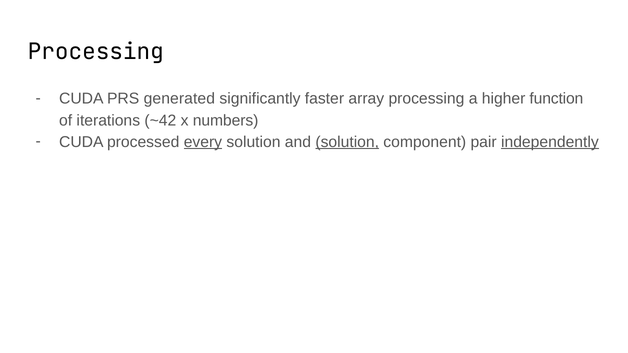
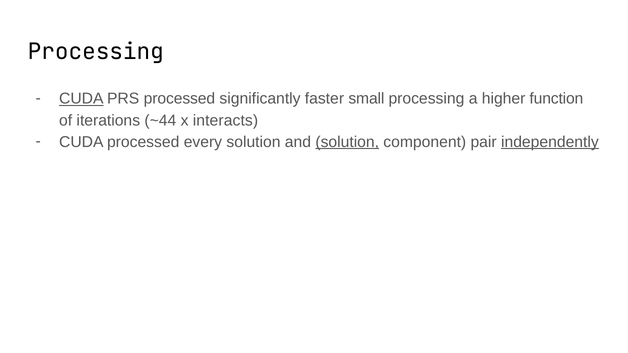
CUDA underline: none -> present (81, 99)
PRS generated: generated -> processed (179, 99)
array: array -> small (366, 99)
~42: ~42 -> ~44 (160, 120)
numbers: numbers -> interacts (225, 120)
every underline: present -> none (203, 142)
